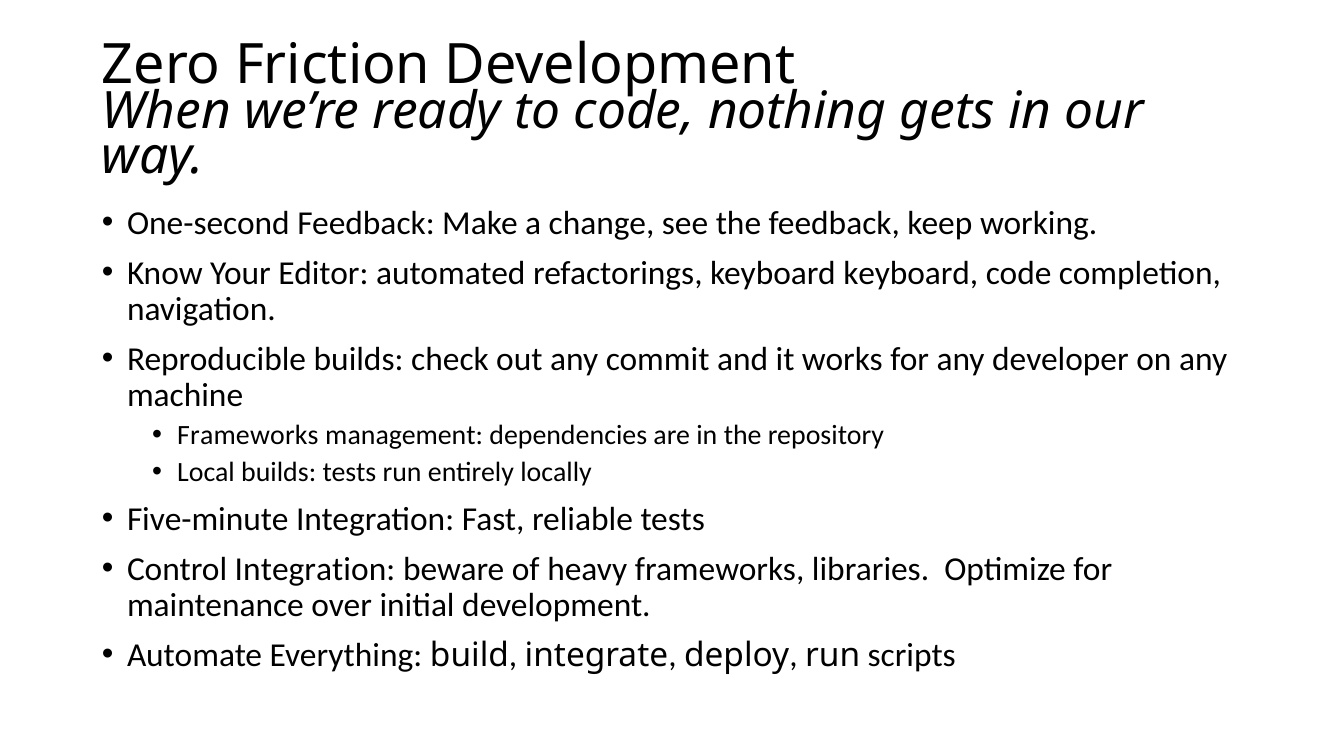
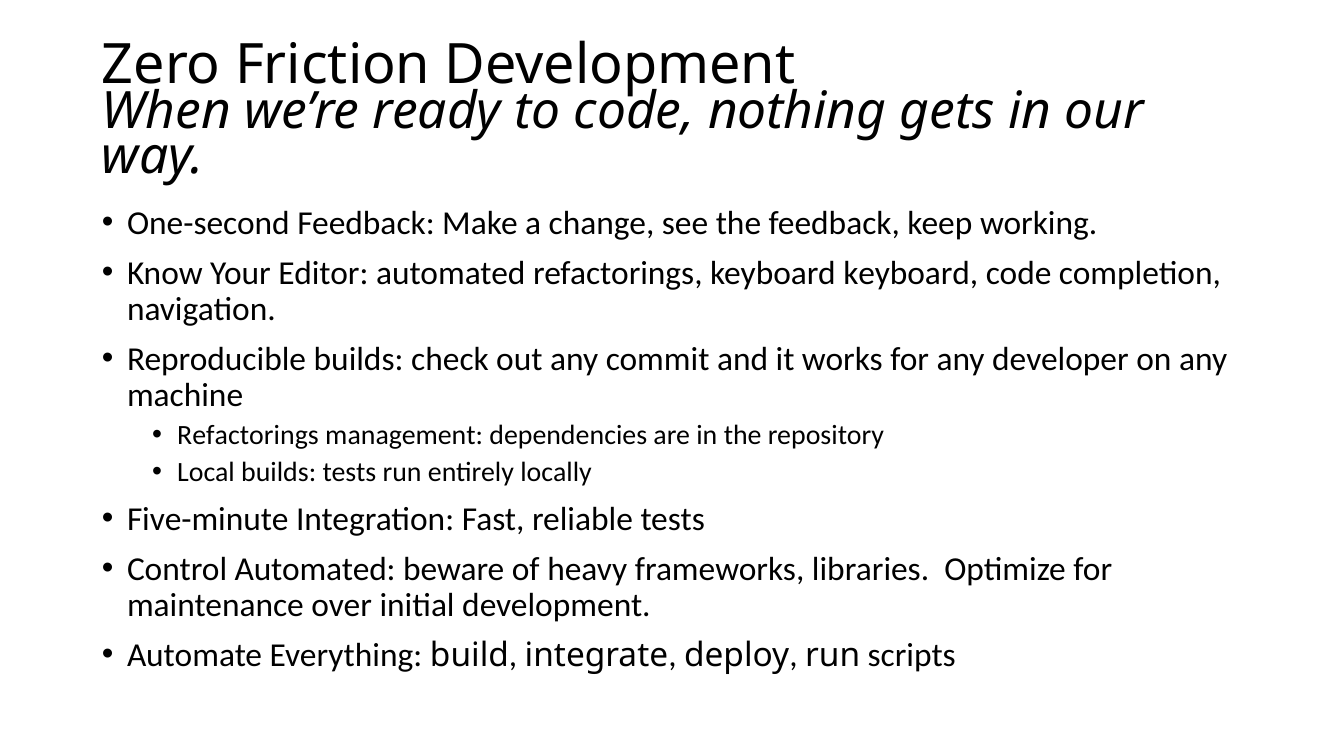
Frameworks: Frameworks -> Refactorings (248, 435)
Control Integration: Integration -> Automated (315, 569)
